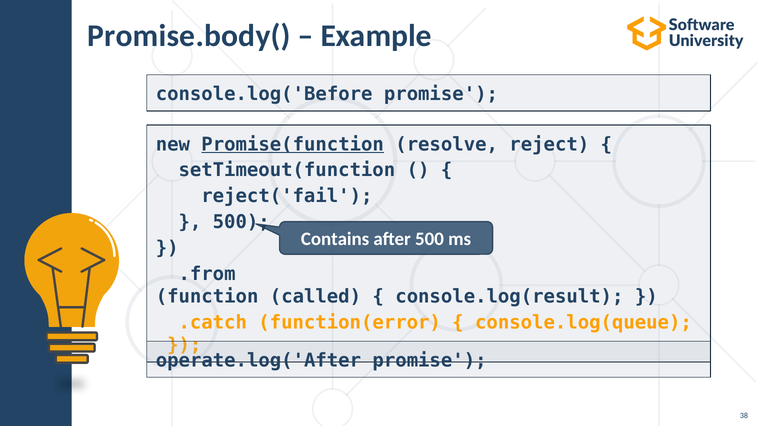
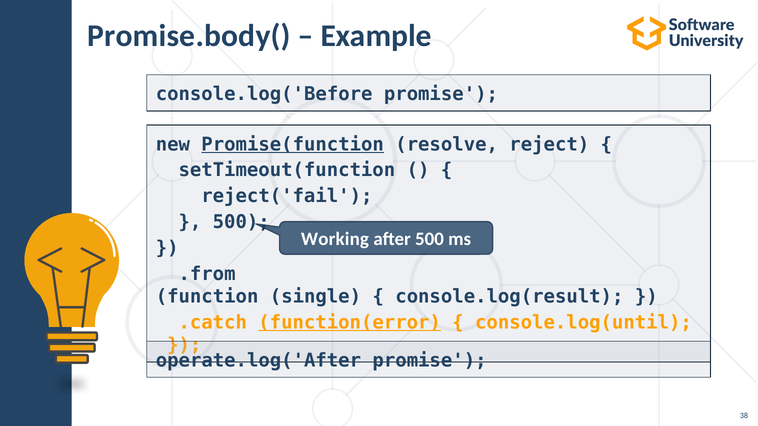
Contains: Contains -> Working (335, 239)
called: called -> single (315, 297)
function(error underline: none -> present (350, 323)
console.log(queue: console.log(queue -> console.log(until (583, 323)
